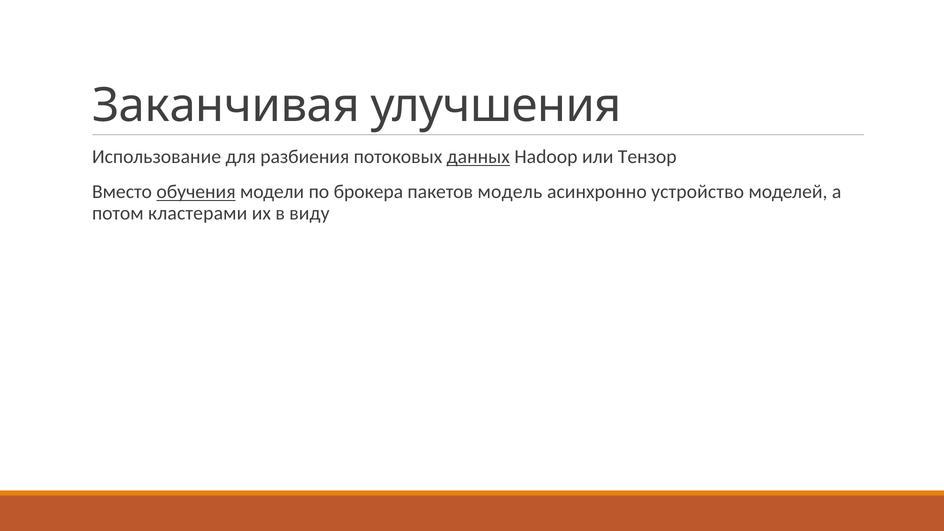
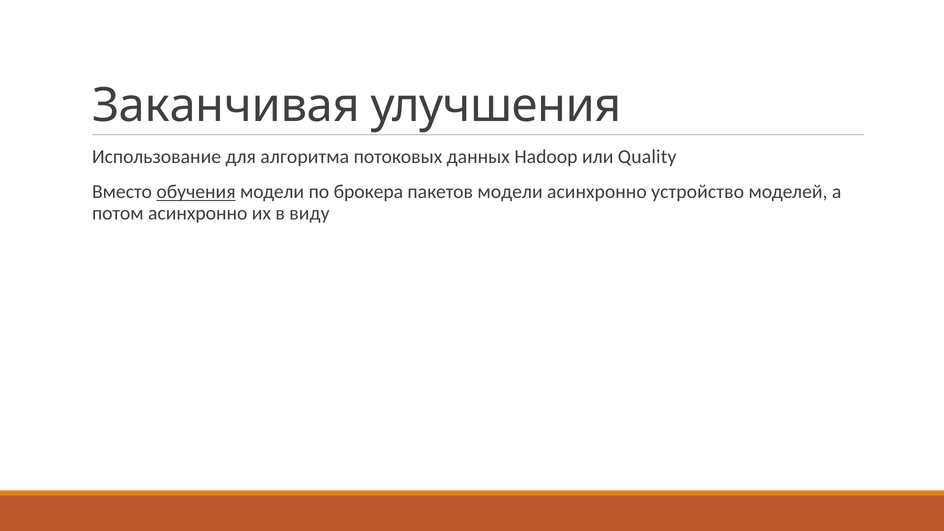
разбиения: разбиения -> алгоритма (305, 157)
данных underline: present -> none (478, 157)
Тензор: Тензор -> Quality (647, 157)
пакетов модель: модель -> модели (510, 192)
потом кластерами: кластерами -> асинхронно (198, 213)
